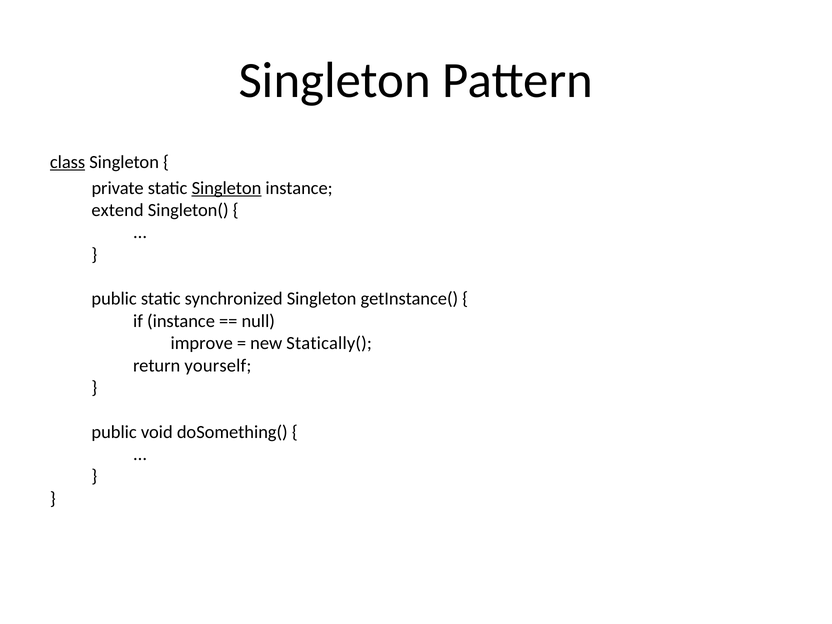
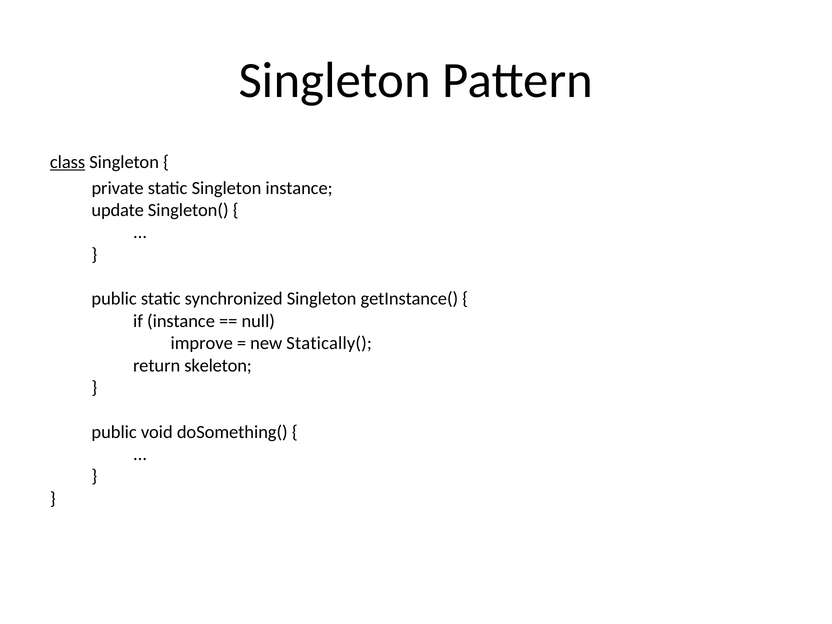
Singleton underline: present -> none (227, 188)
extend: extend -> update (118, 210)
yourself: yourself -> skeleton (218, 365)
